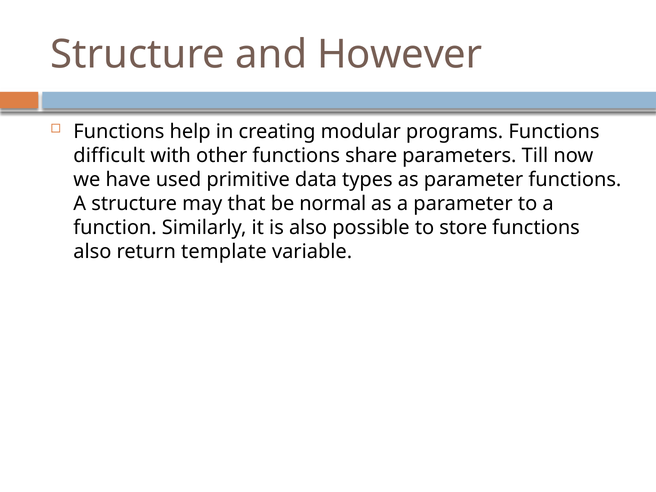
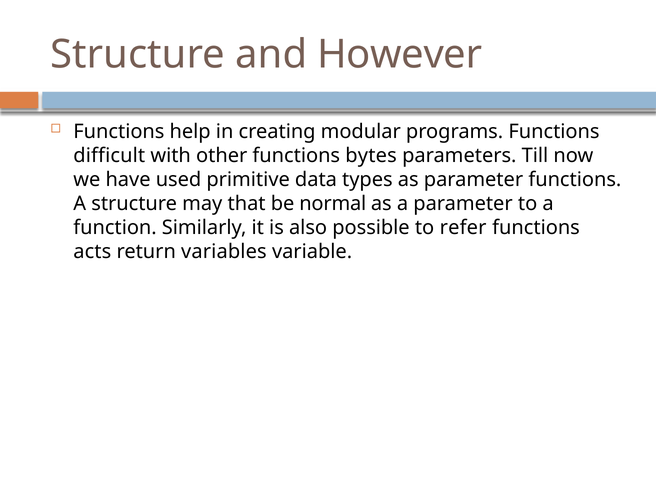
share: share -> bytes (371, 156)
store: store -> refer (463, 228)
also: also -> acts (92, 252)
template: template -> variables (224, 252)
